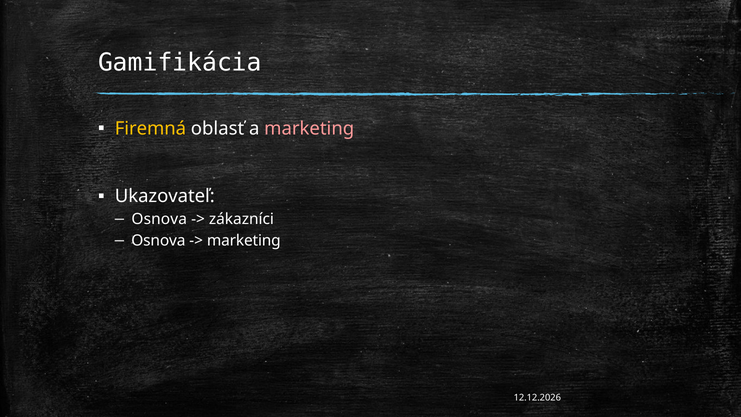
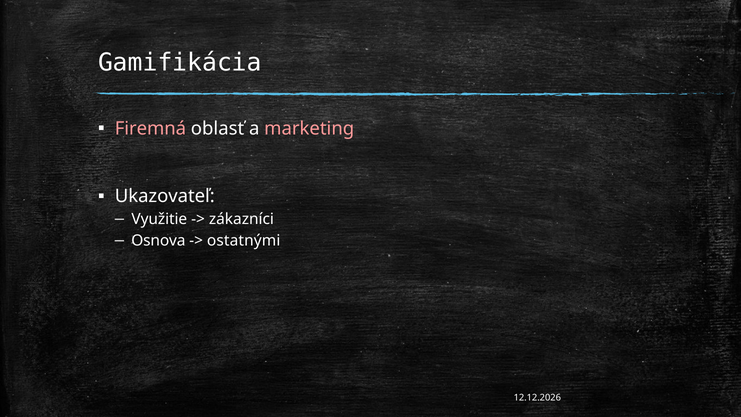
Firemná colour: yellow -> pink (150, 129)
Osnova: Osnova -> Využitie (159, 219)
marketing: marketing -> ostatnými (244, 241)
